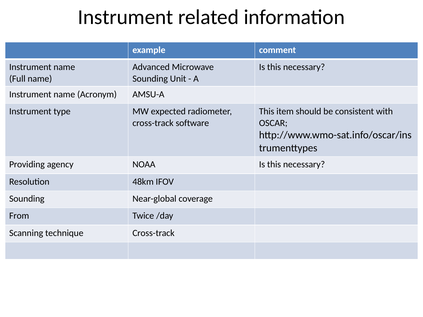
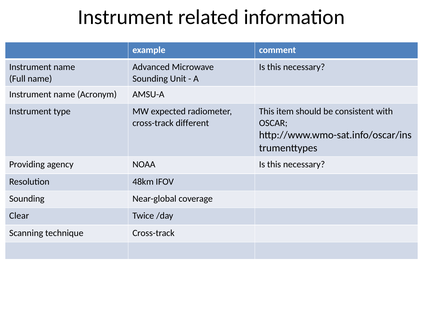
software: software -> different (192, 123)
From: From -> Clear (19, 216)
